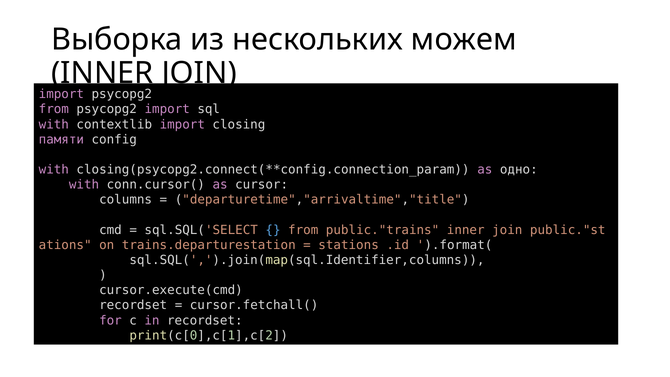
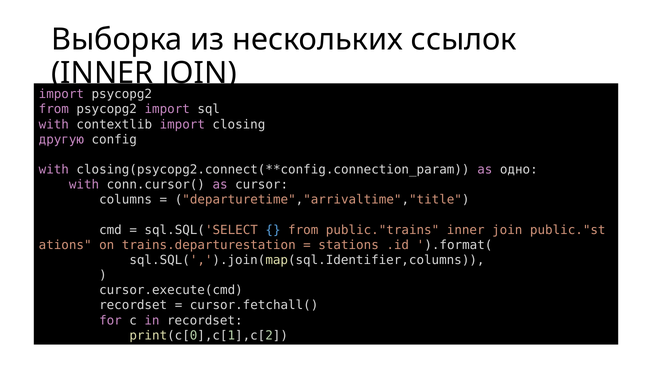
можем: можем -> ссылок (464, 40)
памяти: памяти -> другую (61, 139)
